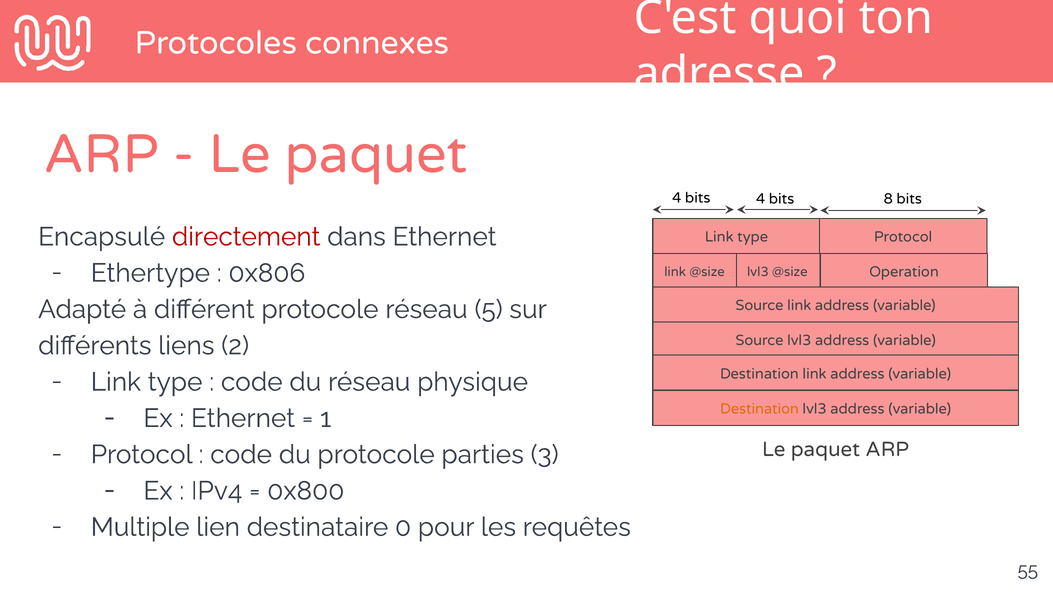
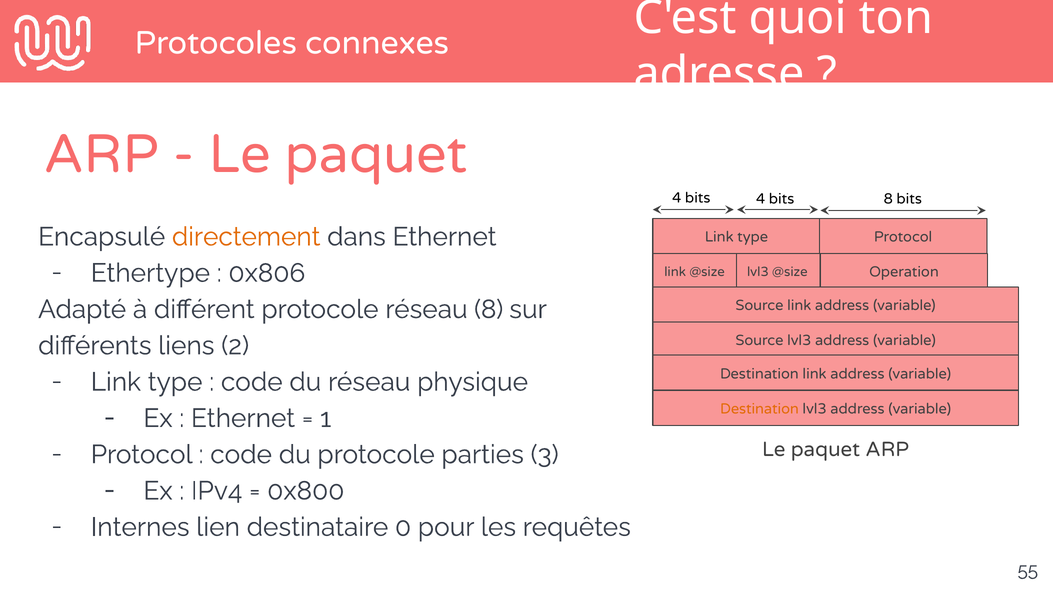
directement colour: red -> orange (246, 237)
réseau 5: 5 -> 8 (489, 310)
Multiple: Multiple -> Internes (140, 527)
